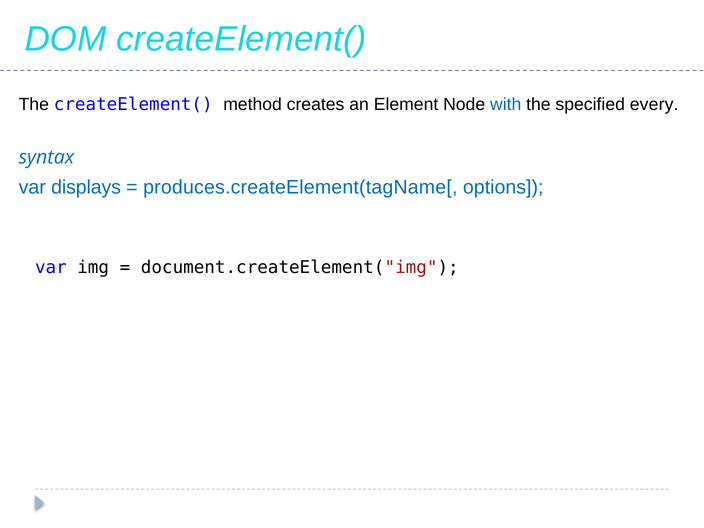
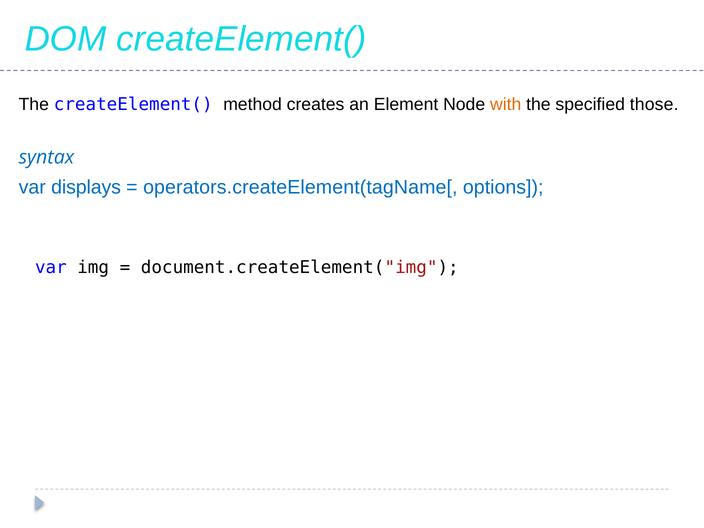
with colour: blue -> orange (506, 105)
every: every -> those (654, 105)
produces.createElement(tagName[: produces.createElement(tagName[ -> operators.createElement(tagName[ (300, 188)
